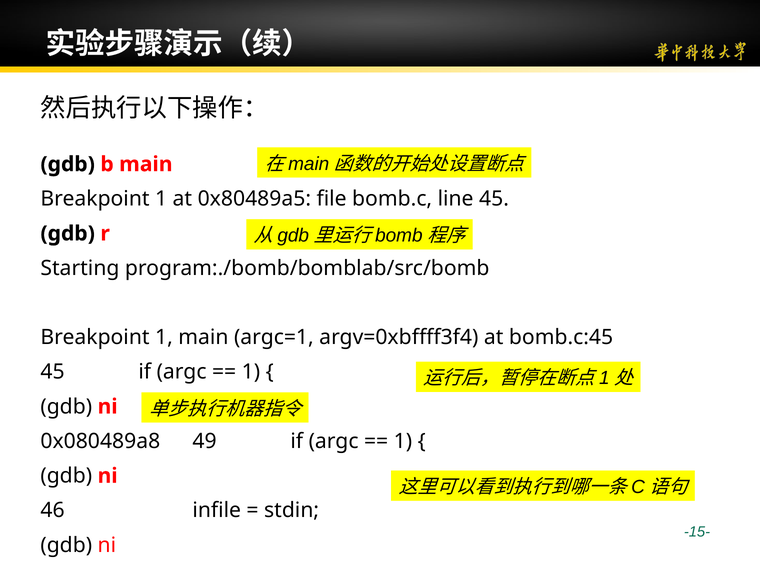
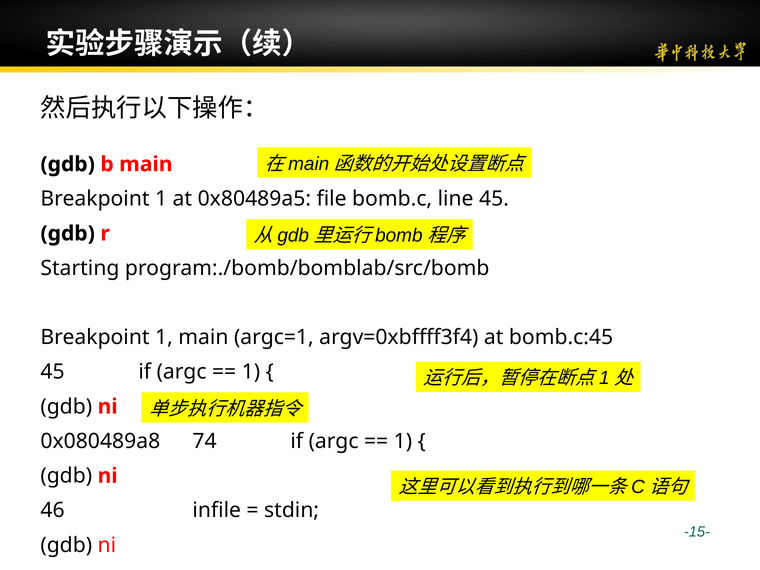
49: 49 -> 74 (205, 441)
